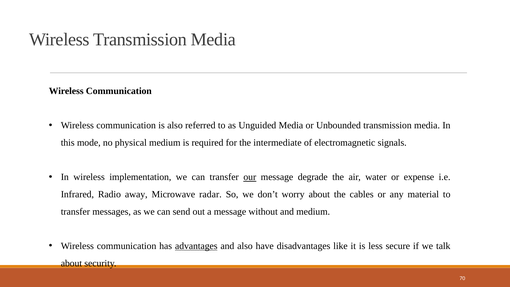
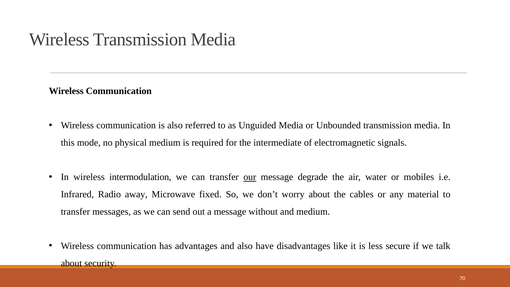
implementation: implementation -> intermodulation (140, 177)
expense: expense -> mobiles (419, 177)
radar: radar -> fixed (210, 194)
advantages underline: present -> none (196, 246)
